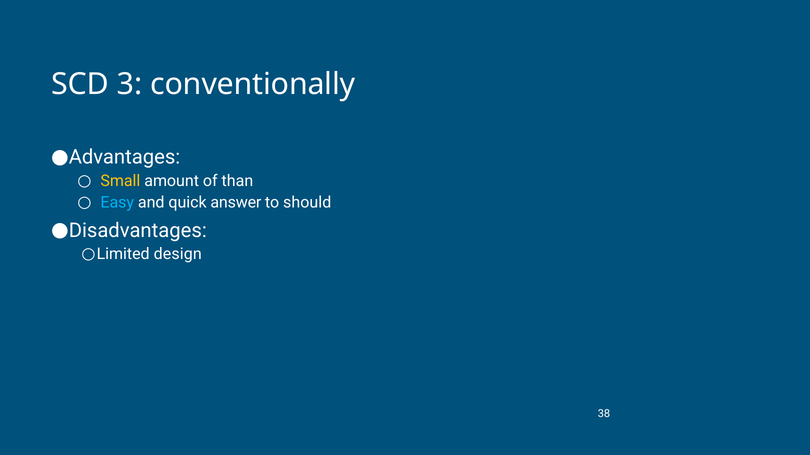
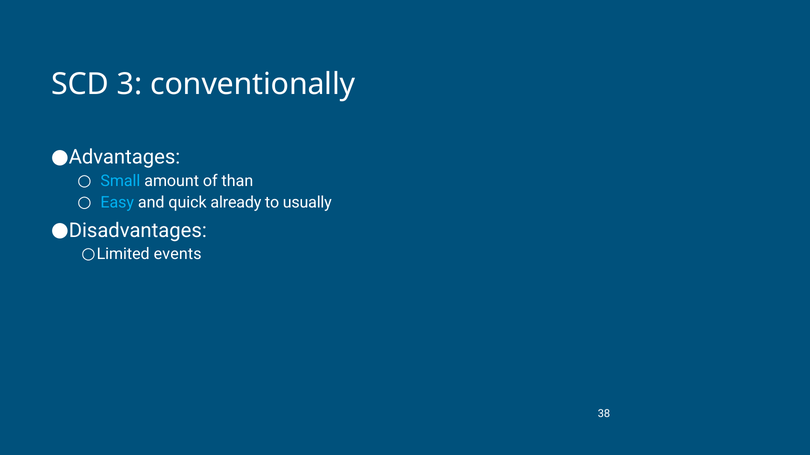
Small colour: yellow -> light blue (120, 181)
answer: answer -> already (236, 203)
should: should -> usually (307, 203)
design: design -> events (178, 254)
